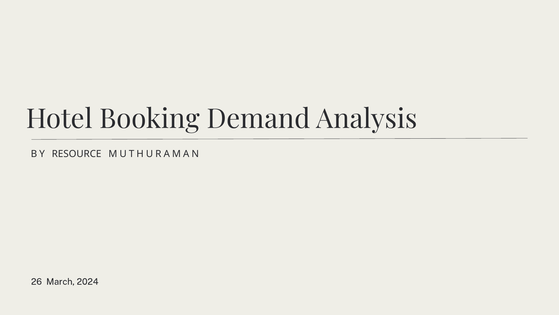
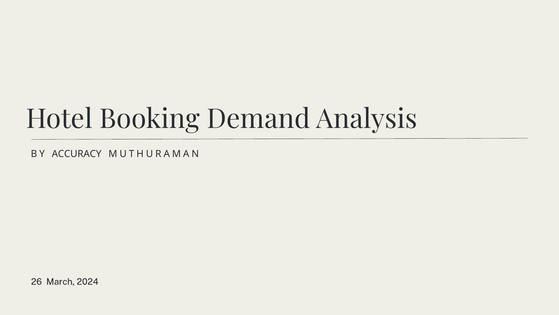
RESOURCE: RESOURCE -> ACCURACY (77, 154)
